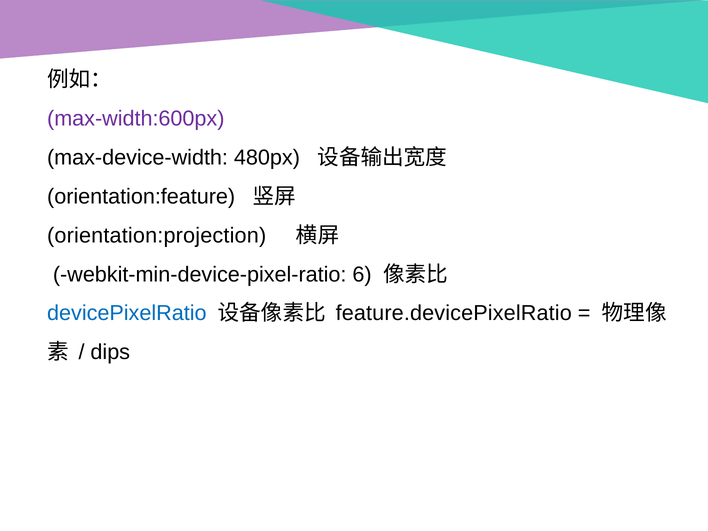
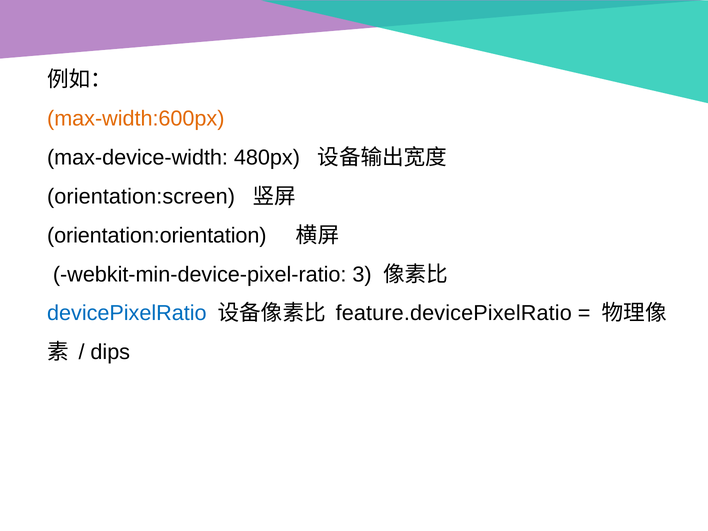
max-width:600px colour: purple -> orange (136, 119)
orientation:feature: orientation:feature -> orientation:screen (141, 197)
orientation:projection: orientation:projection -> orientation:orientation (157, 236)
6: 6 -> 3 (362, 274)
